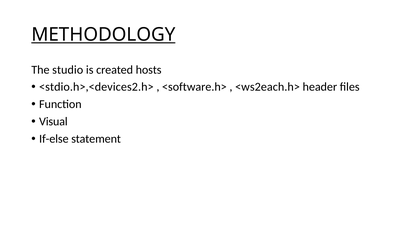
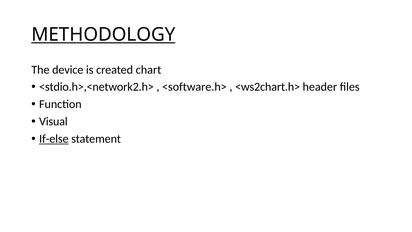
studio: studio -> device (68, 70)
hosts: hosts -> chart (149, 70)
<stdio.h>,<devices2.h>: <stdio.h>,<devices2.h> -> <stdio.h>,<network2.h> (96, 87)
<ws2each.h>: <ws2each.h> -> <ws2chart.h> (268, 87)
If-else underline: none -> present (54, 139)
